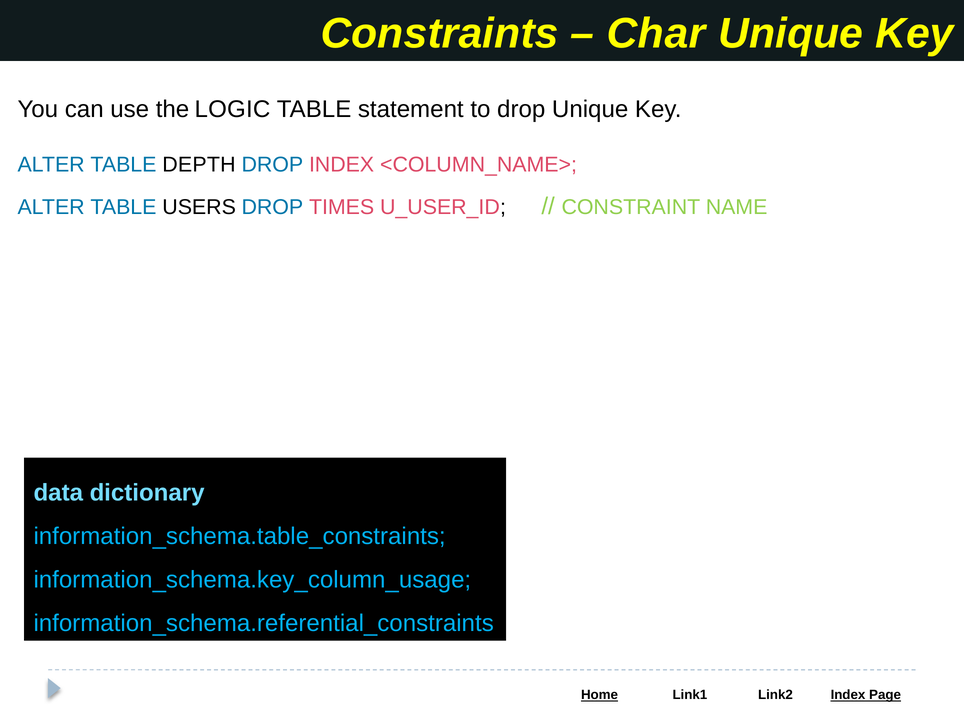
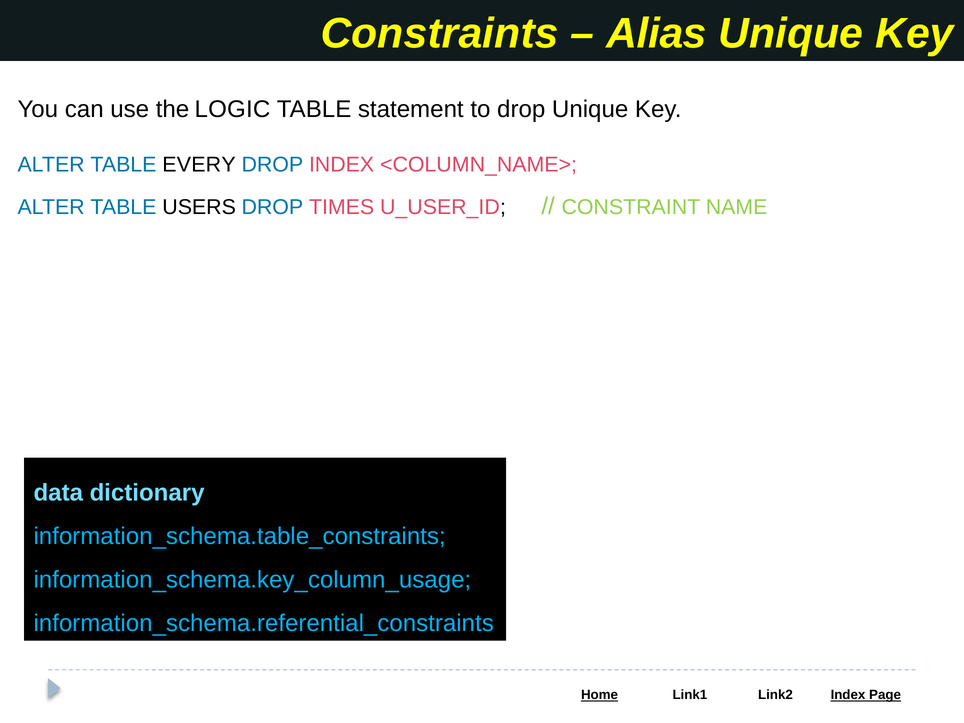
Char: Char -> Alias (656, 33)
DEPTH: DEPTH -> EVERY (199, 165)
